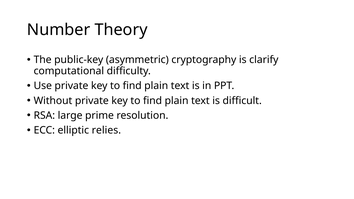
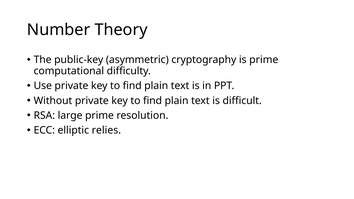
is clarify: clarify -> prime (264, 60)
